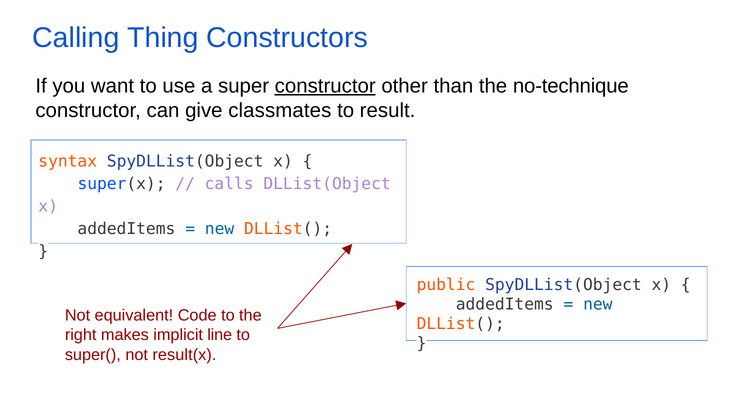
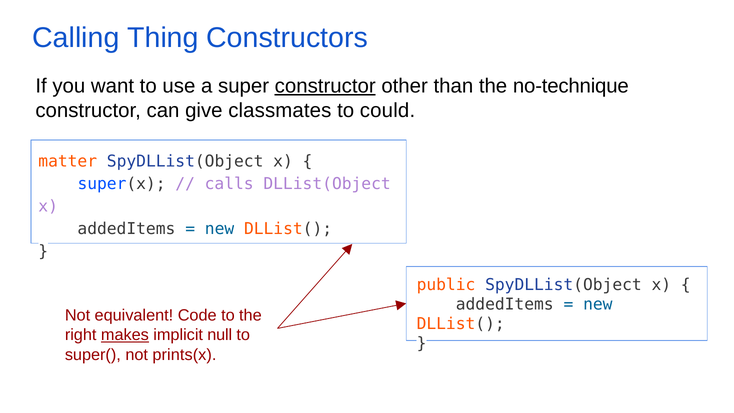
result: result -> could (387, 110)
syntax: syntax -> matter (68, 161)
makes underline: none -> present (125, 335)
line: line -> null (220, 335)
result(x: result(x -> prints(x (184, 355)
